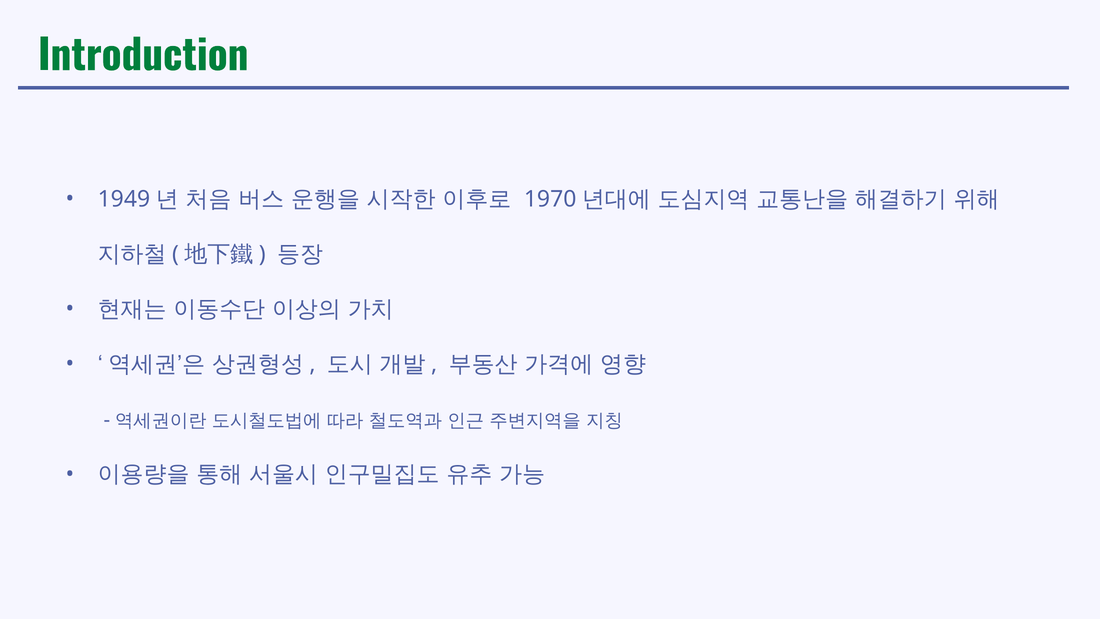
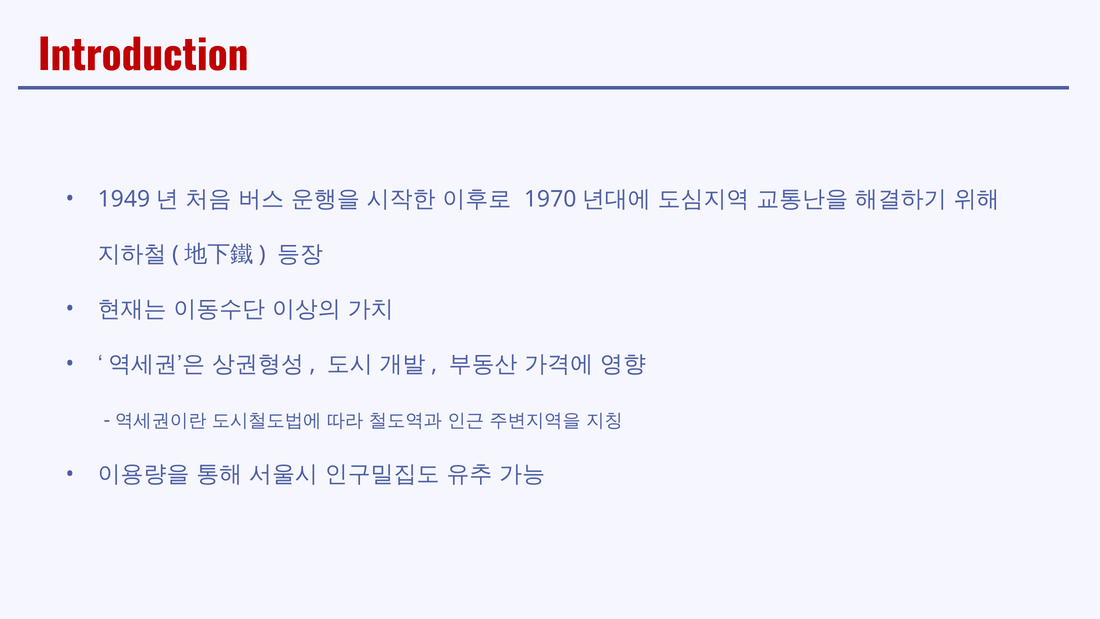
Introduction colour: green -> red (143, 57)
